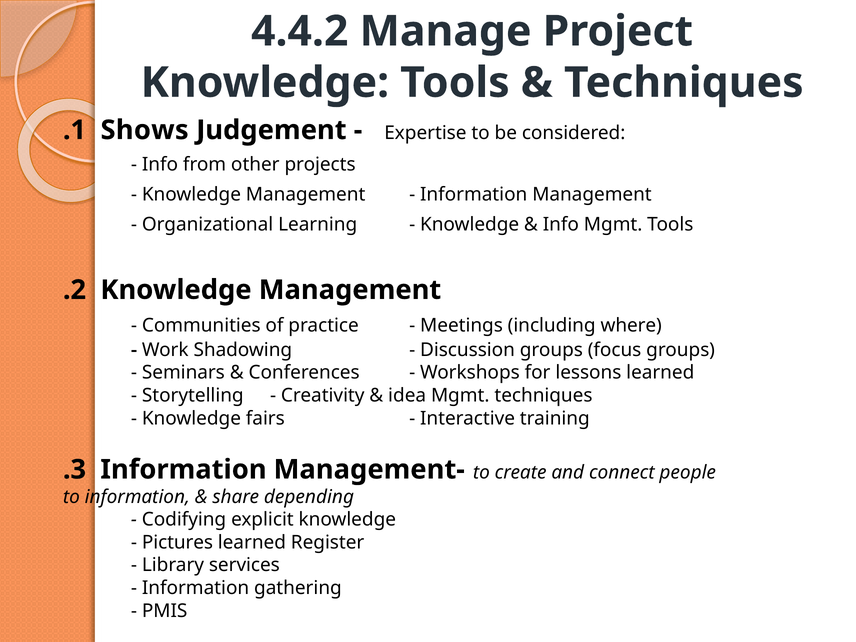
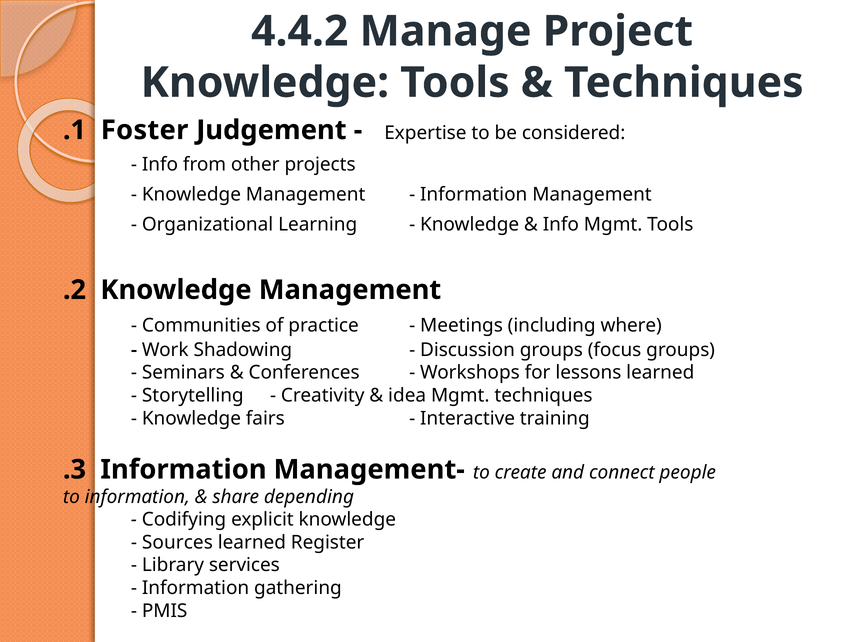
Shows: Shows -> Foster (145, 130)
Pictures: Pictures -> Sources (177, 542)
